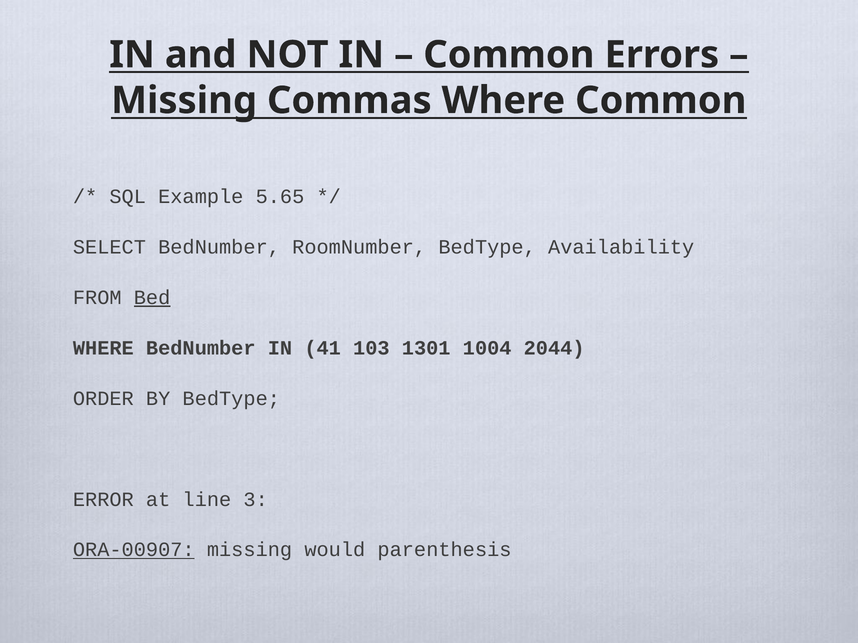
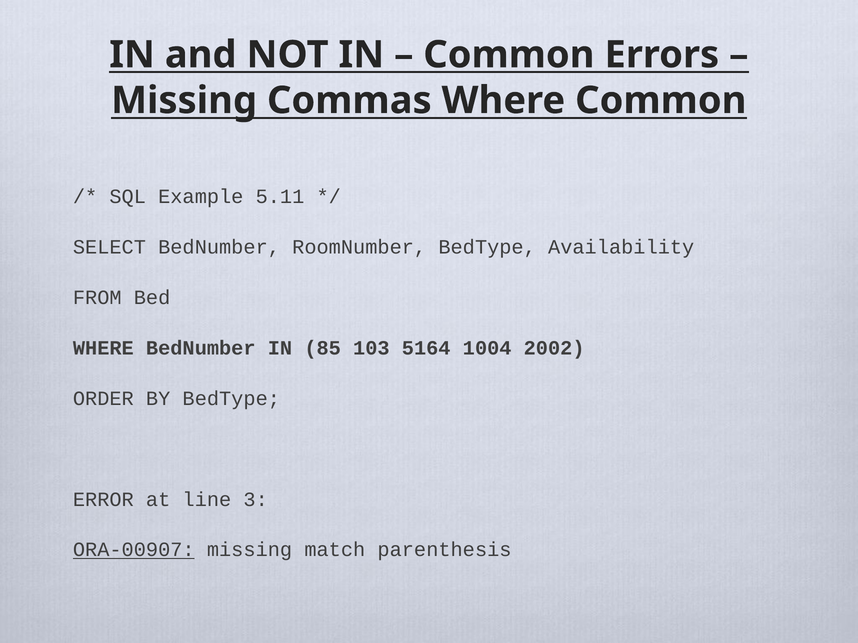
5.65: 5.65 -> 5.11 (280, 197)
Bed underline: present -> none (152, 298)
41: 41 -> 85 (323, 348)
1301: 1301 -> 5164 (426, 348)
2044: 2044 -> 2002 (554, 348)
would: would -> match (335, 550)
